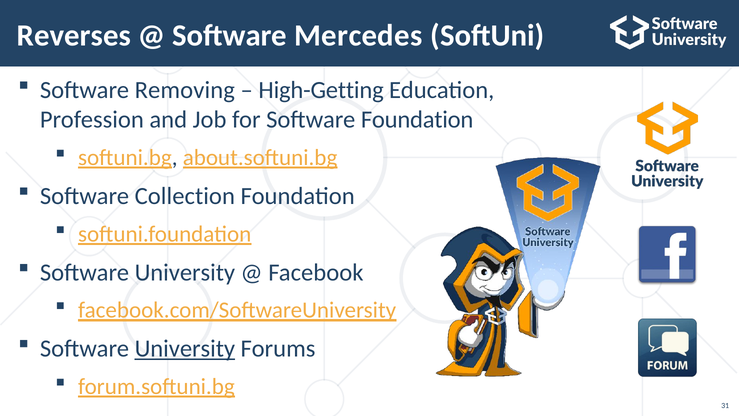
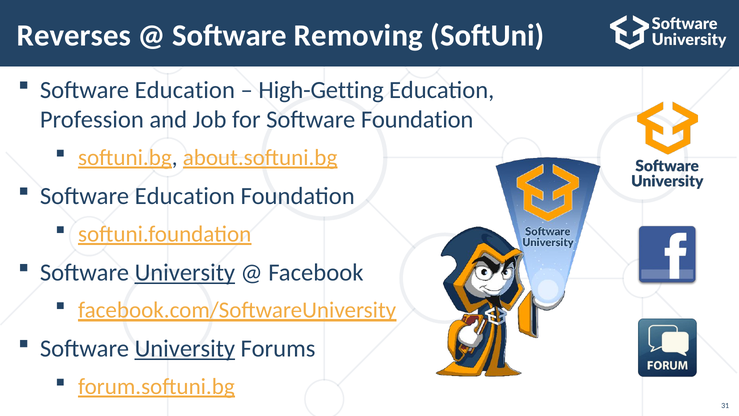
Mercedes: Mercedes -> Removing (358, 35)
Removing: Removing -> Education (185, 90)
Collection: Collection -> Education (185, 196)
University underline: none -> present (185, 272)
